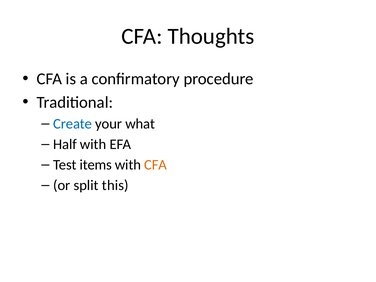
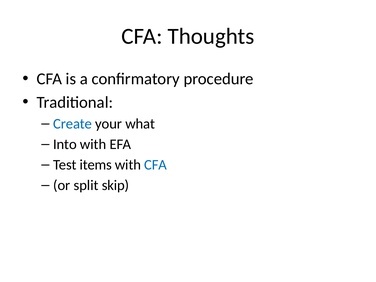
Half: Half -> Into (65, 144)
CFA colour: orange -> blue (156, 165)
this: this -> skip (115, 185)
